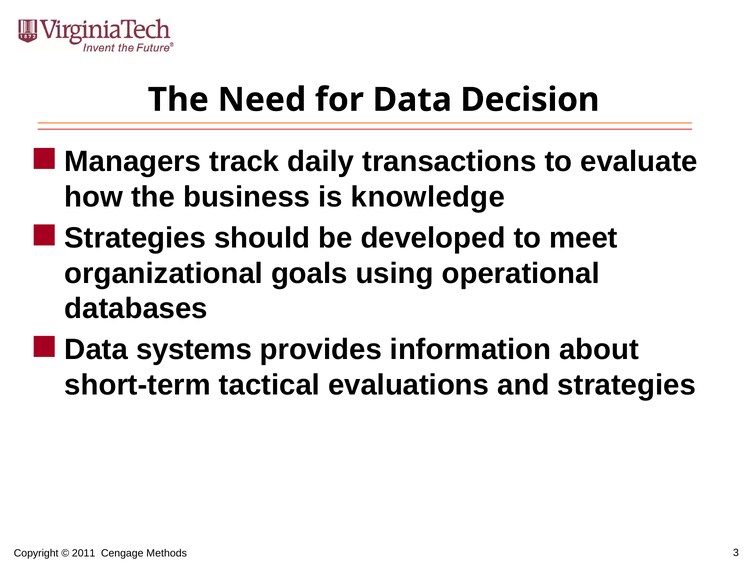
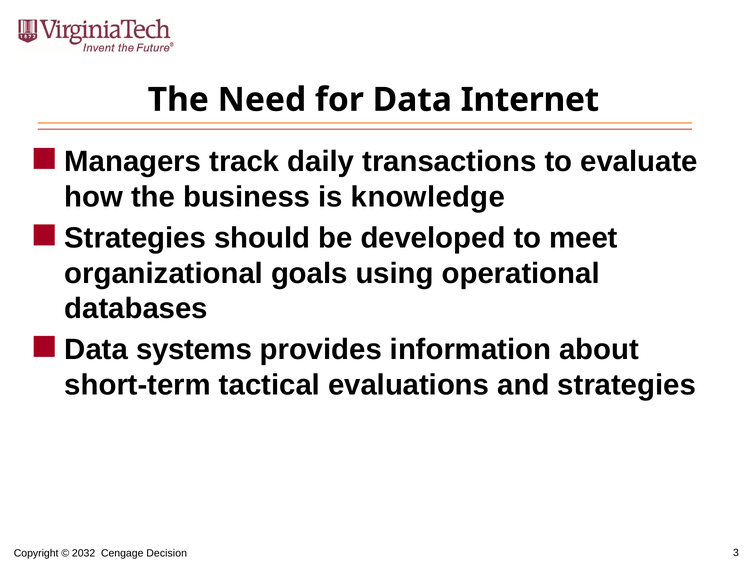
Decision: Decision -> Internet (530, 100)
2011: 2011 -> 2032 (84, 554)
Methods: Methods -> Decision (167, 554)
